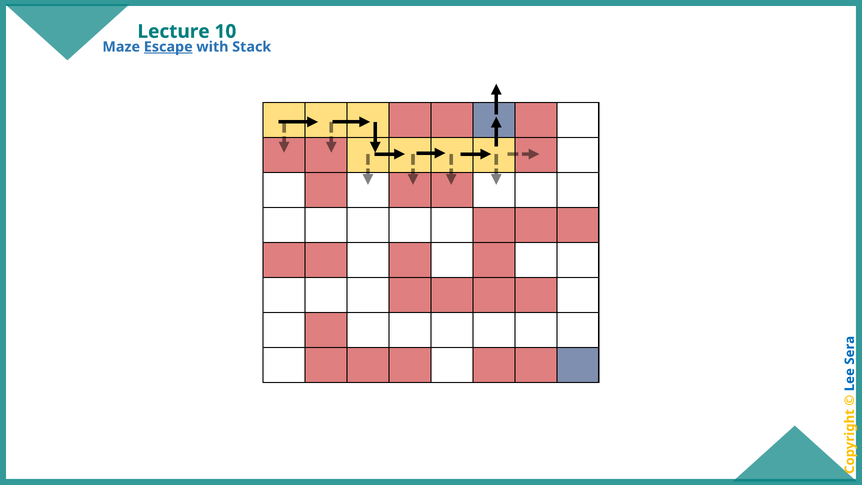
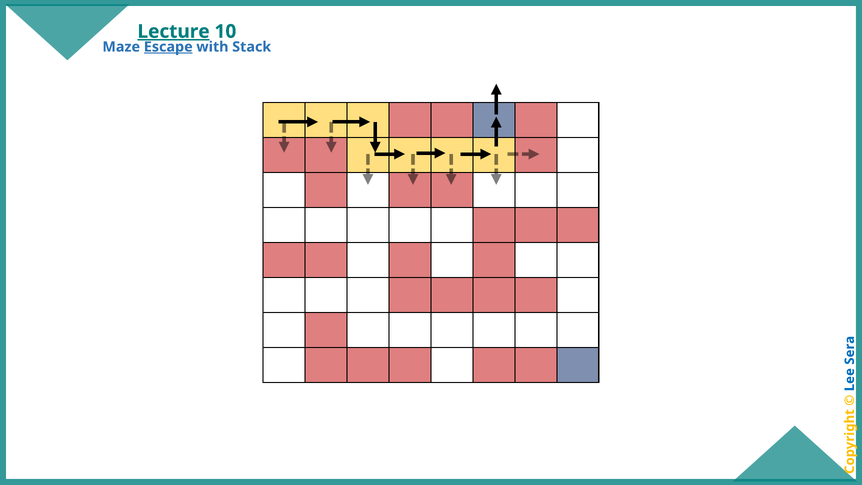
Lecture underline: none -> present (174, 31)
